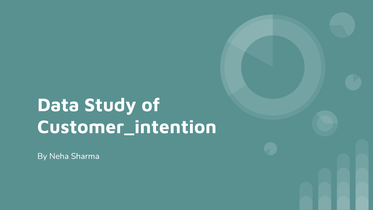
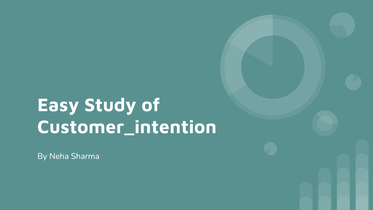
Data: Data -> Easy (58, 105)
